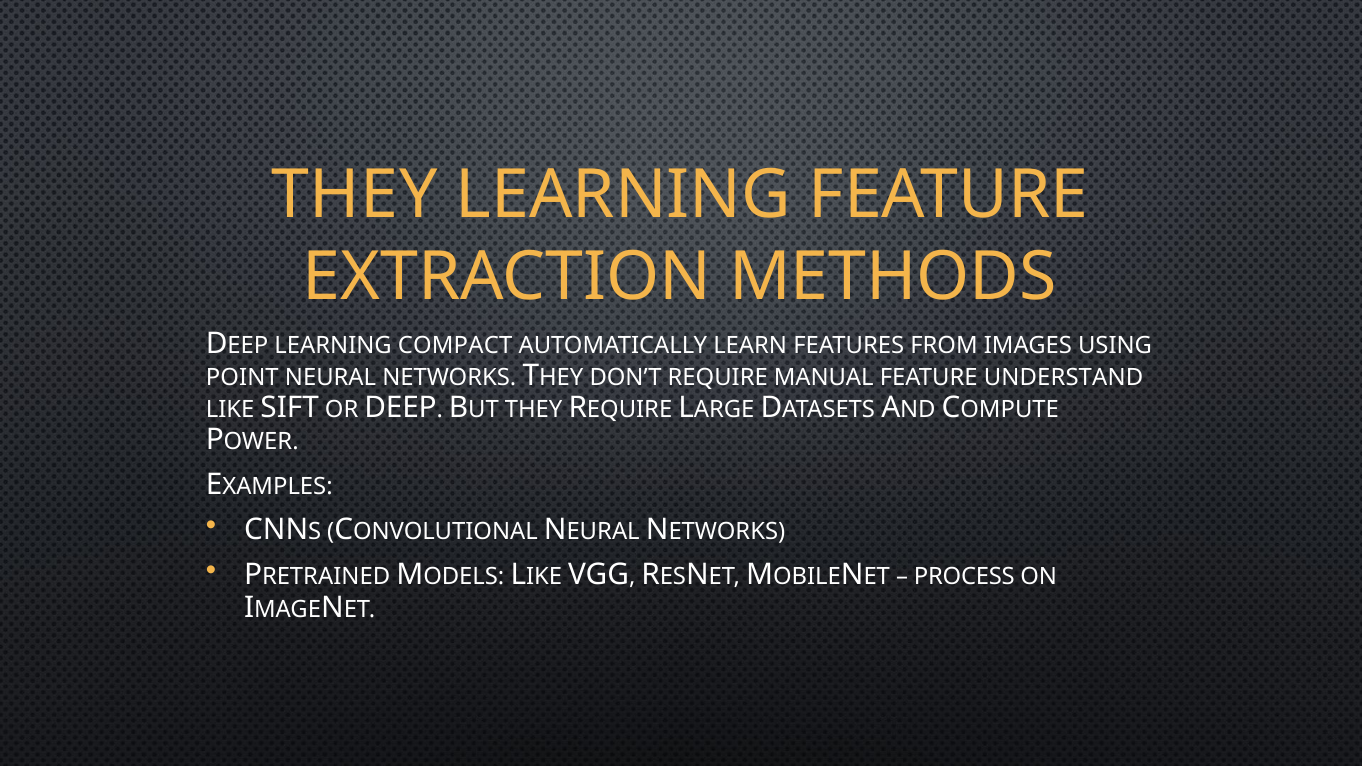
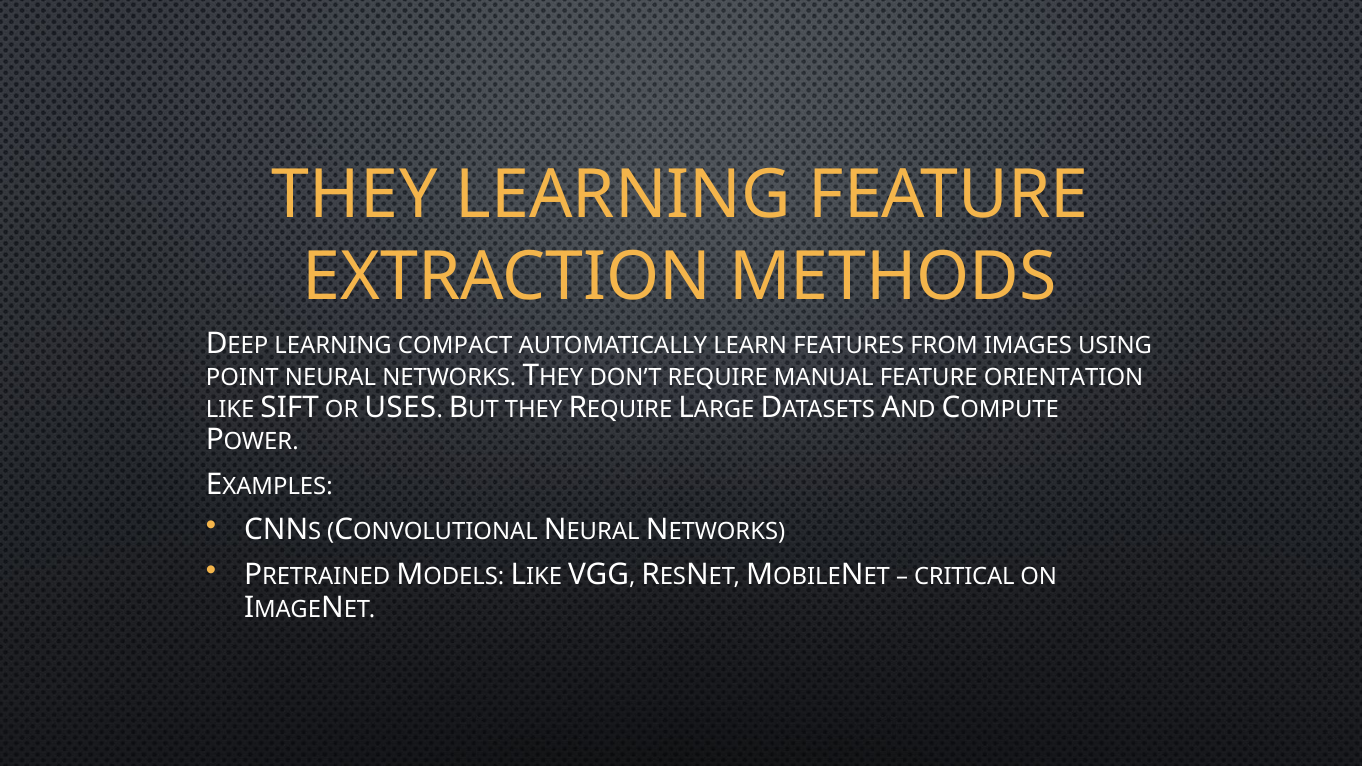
UNDERSTAND: UNDERSTAND -> ORIENTATION (1064, 377)
DEEP: DEEP -> USES (400, 408)
PROCESS: PROCESS -> CRITICAL (964, 577)
